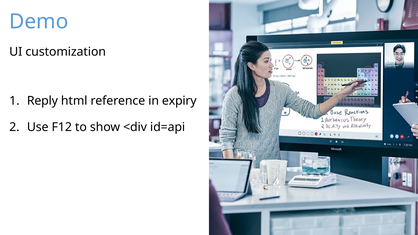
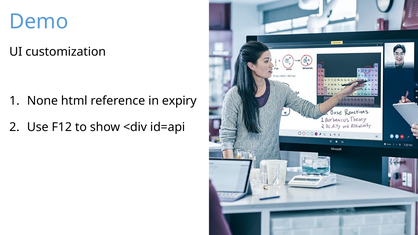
Reply: Reply -> None (42, 101)
